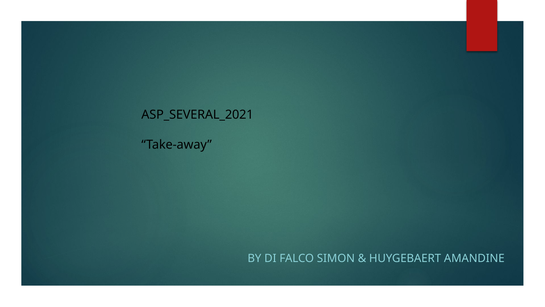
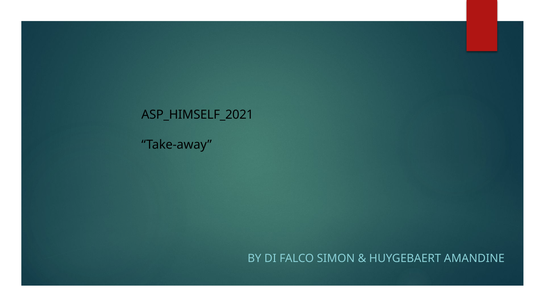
ASP_SEVERAL_2021: ASP_SEVERAL_2021 -> ASP_HIMSELF_2021 (197, 115)
